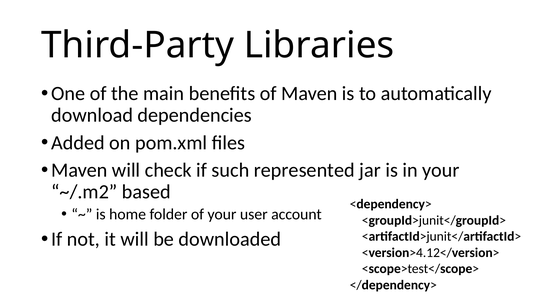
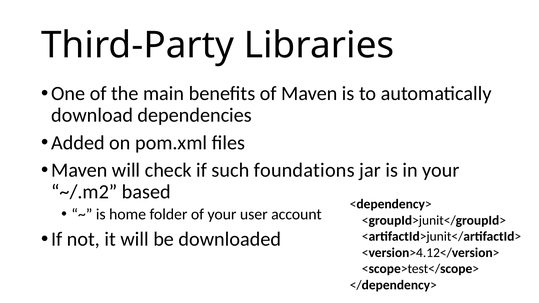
represented: represented -> foundations (304, 170)
